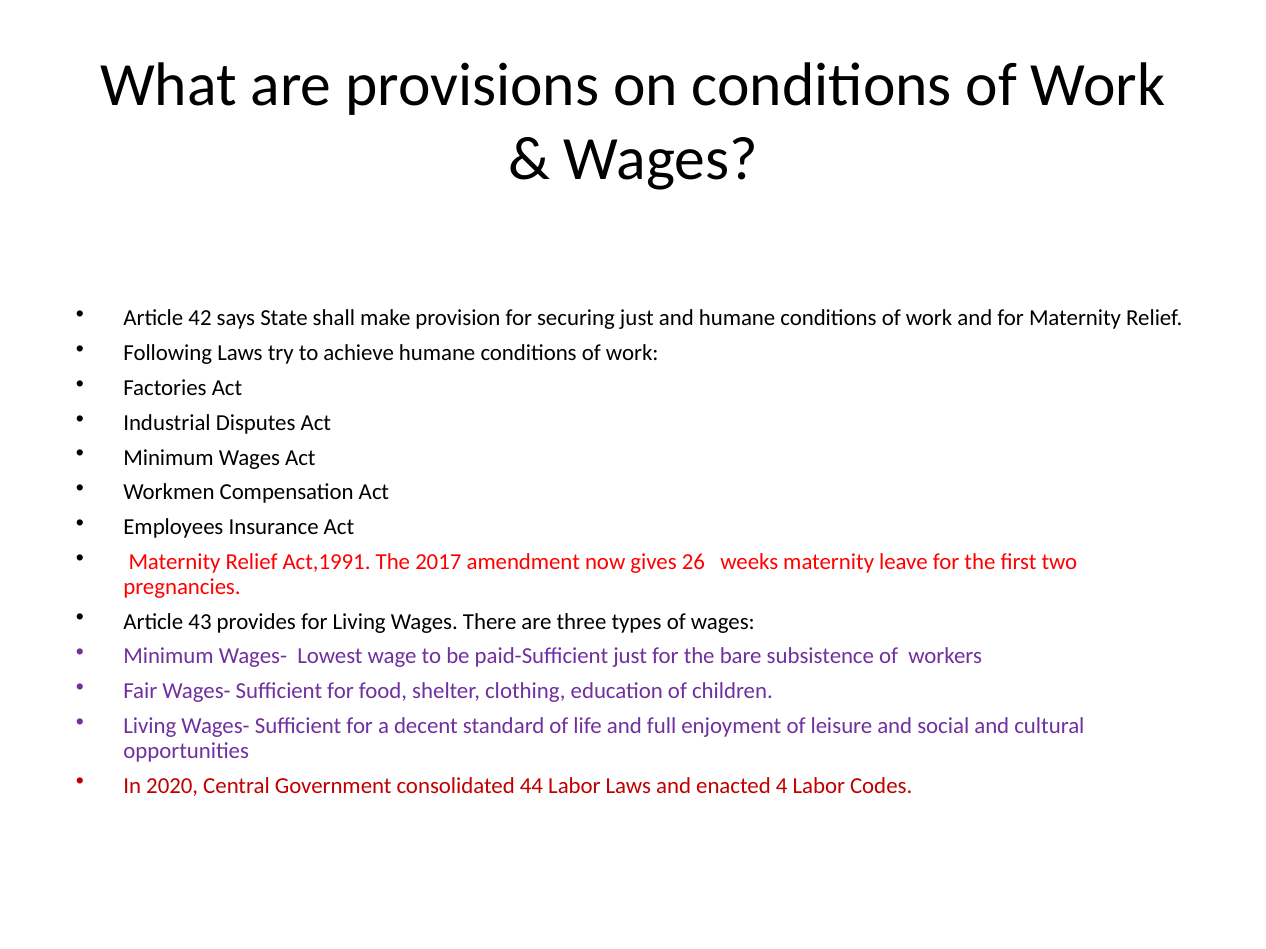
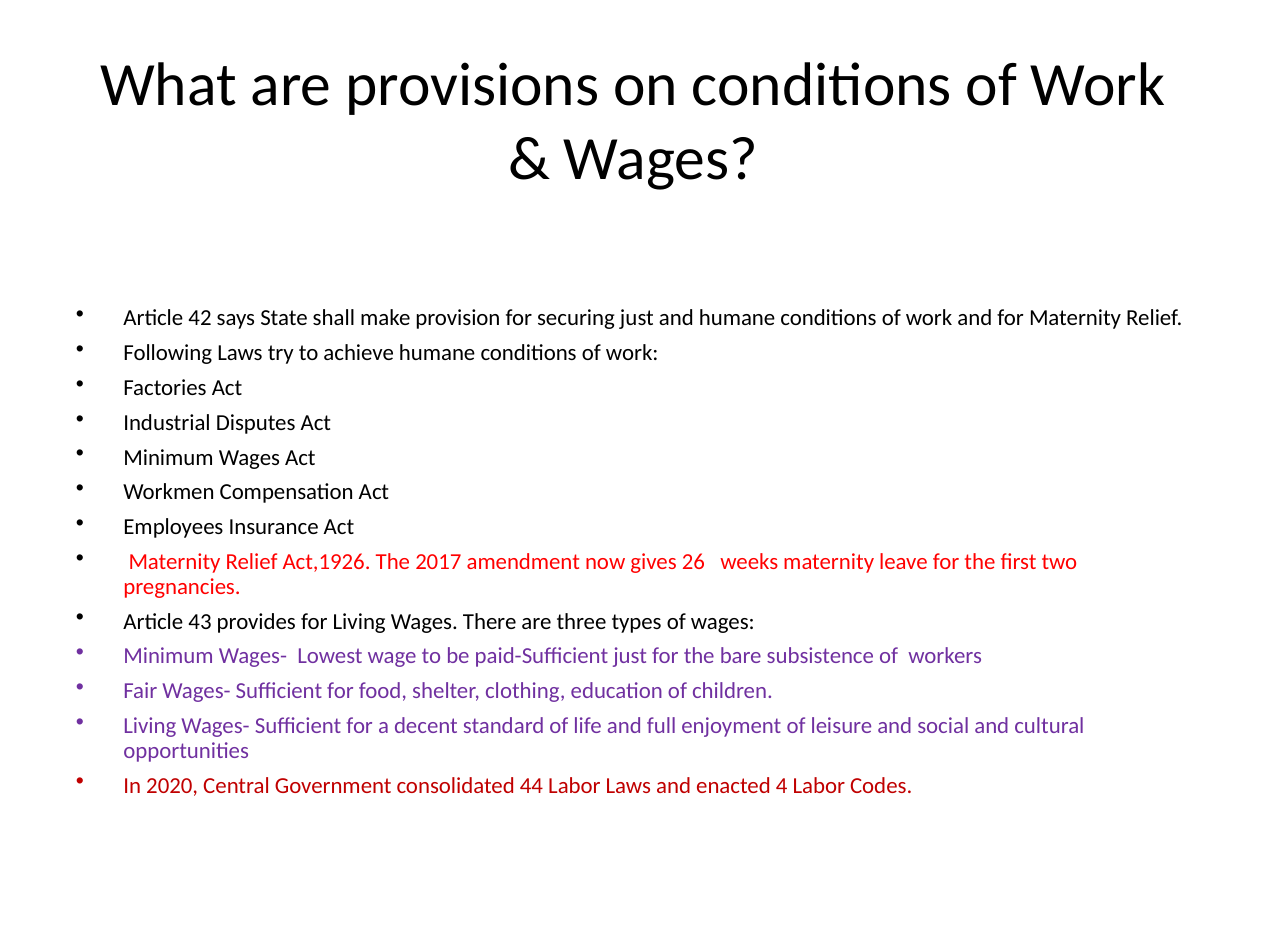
Act,1991: Act,1991 -> Act,1926 (327, 562)
